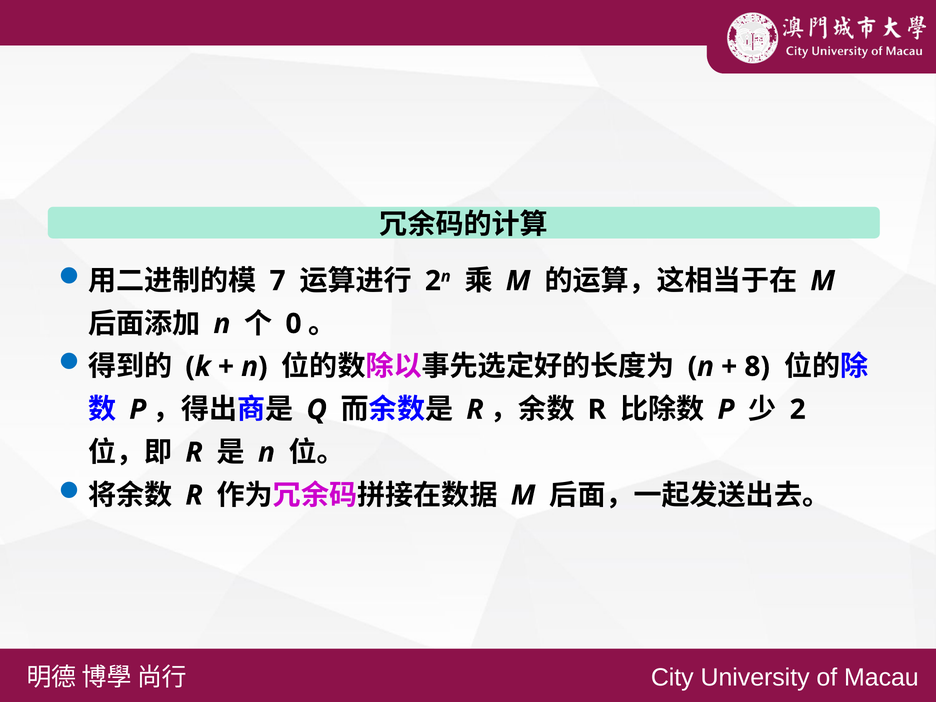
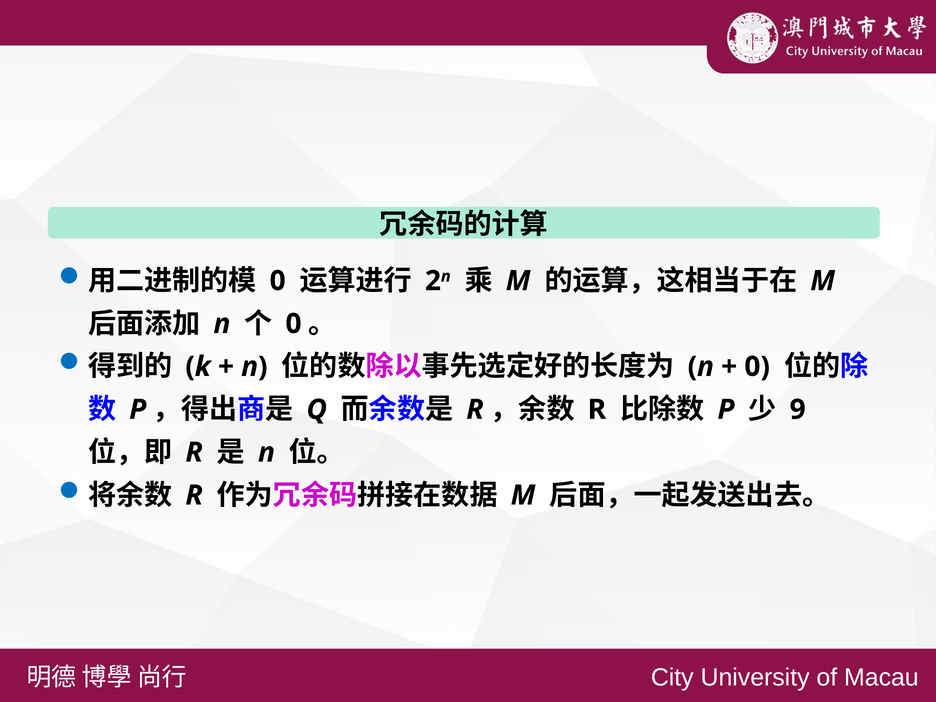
7: 7 -> 0 (278, 281)
8: 8 -> 0 (757, 367)
2: 2 -> 9 (798, 410)
